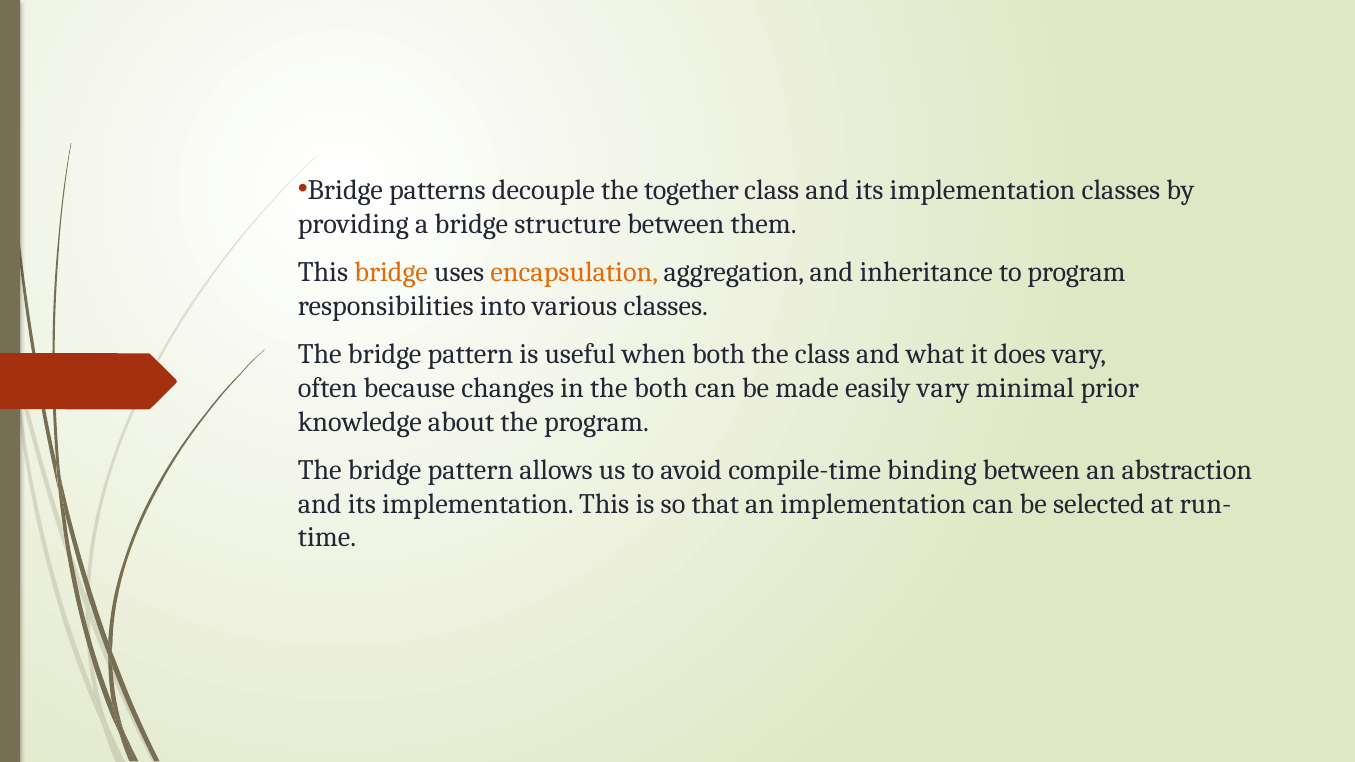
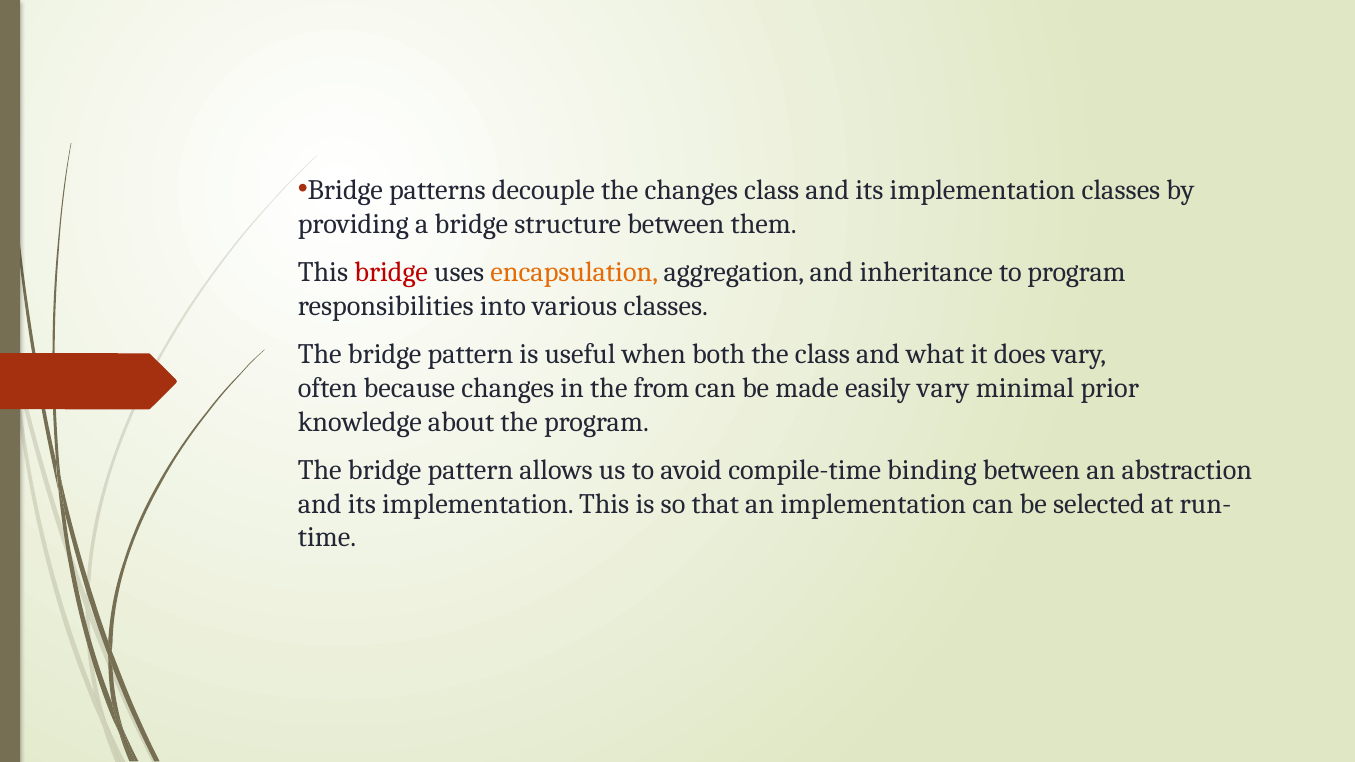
the together: together -> changes (691, 190)
bridge colour: orange -> red (391, 272)
the both: both -> from (661, 388)
